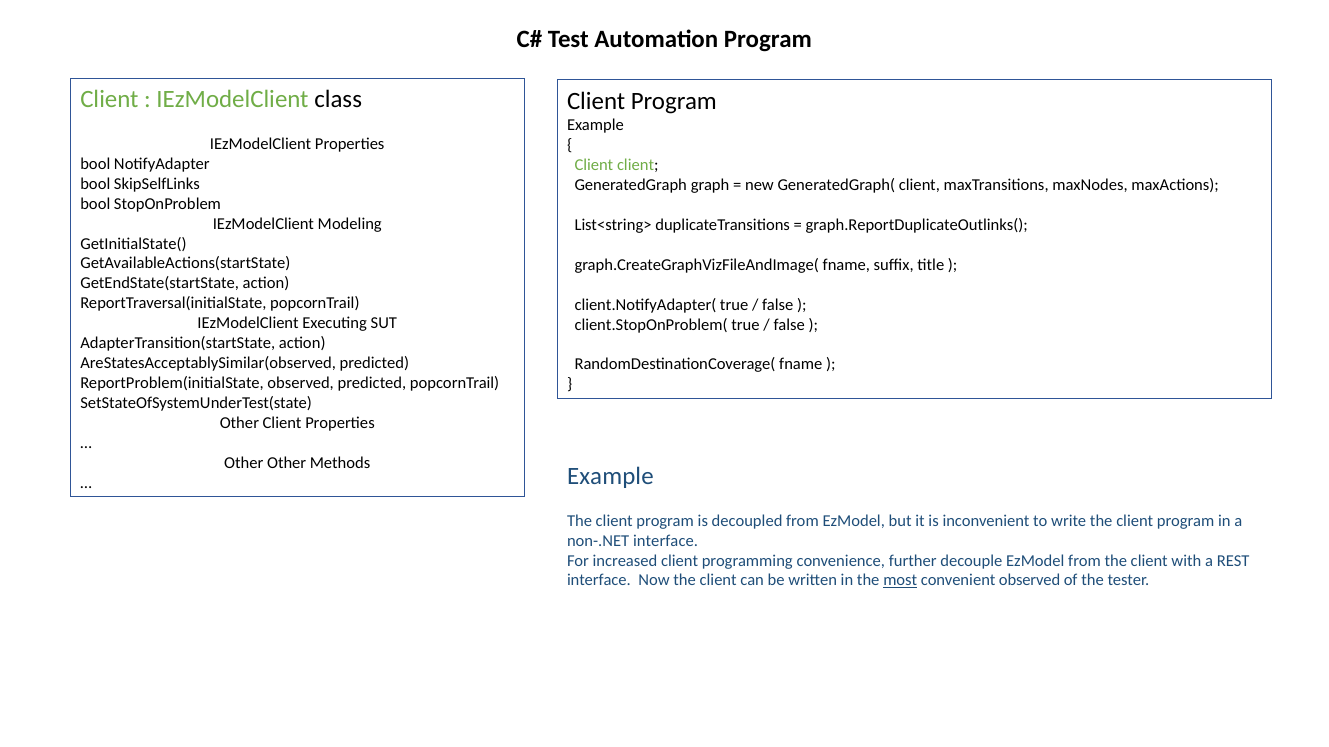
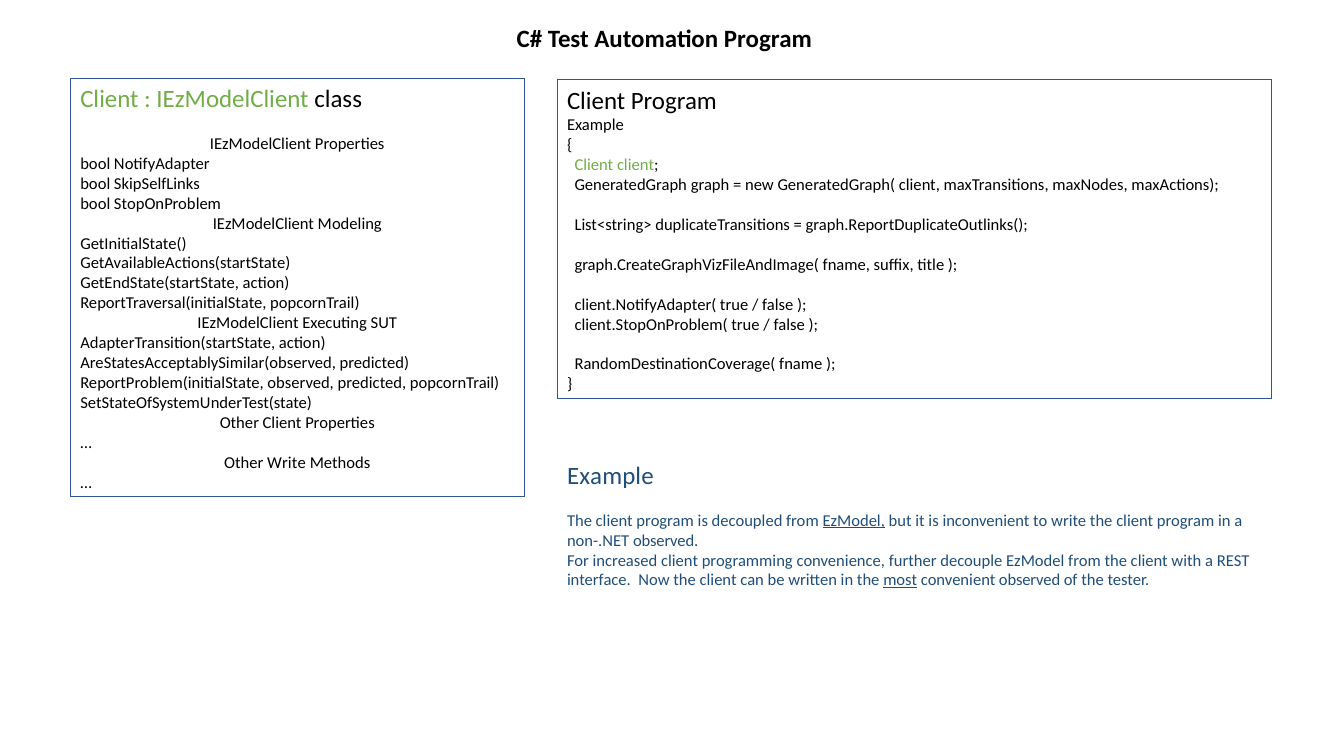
Other Other: Other -> Write (287, 463)
EzModel underline: none -> present (854, 521)
non-.NET interface: interface -> observed (666, 541)
